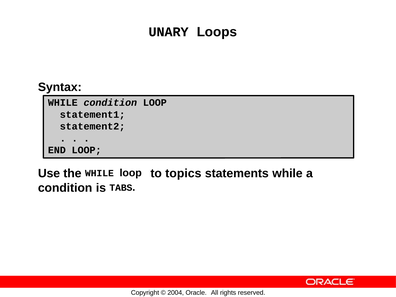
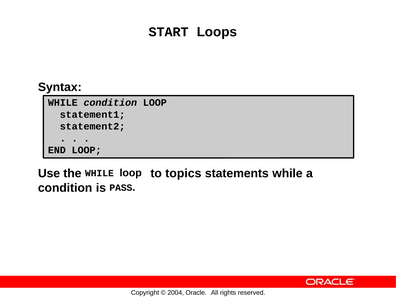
UNARY: UNARY -> START (169, 32)
TABS: TABS -> PASS (121, 188)
